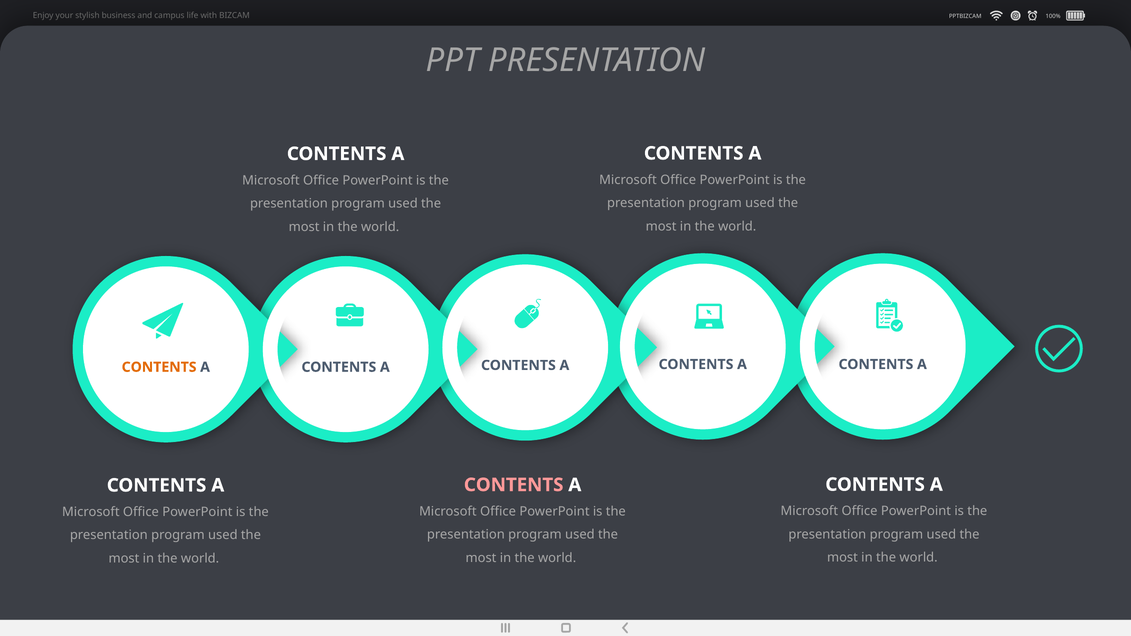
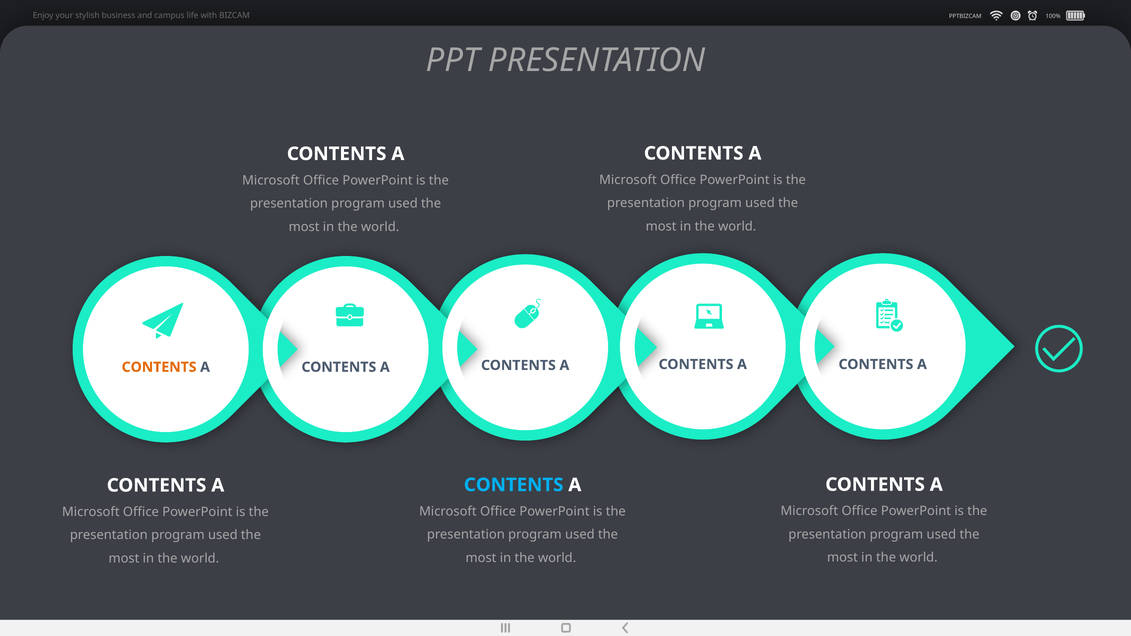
CONTENTS colour: pink -> light blue (514, 485)
